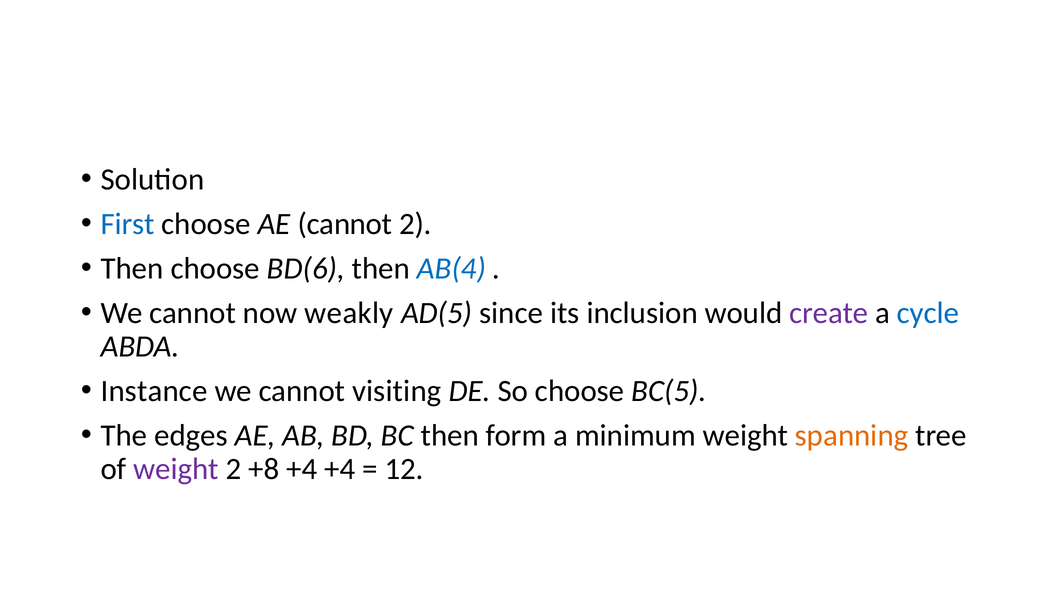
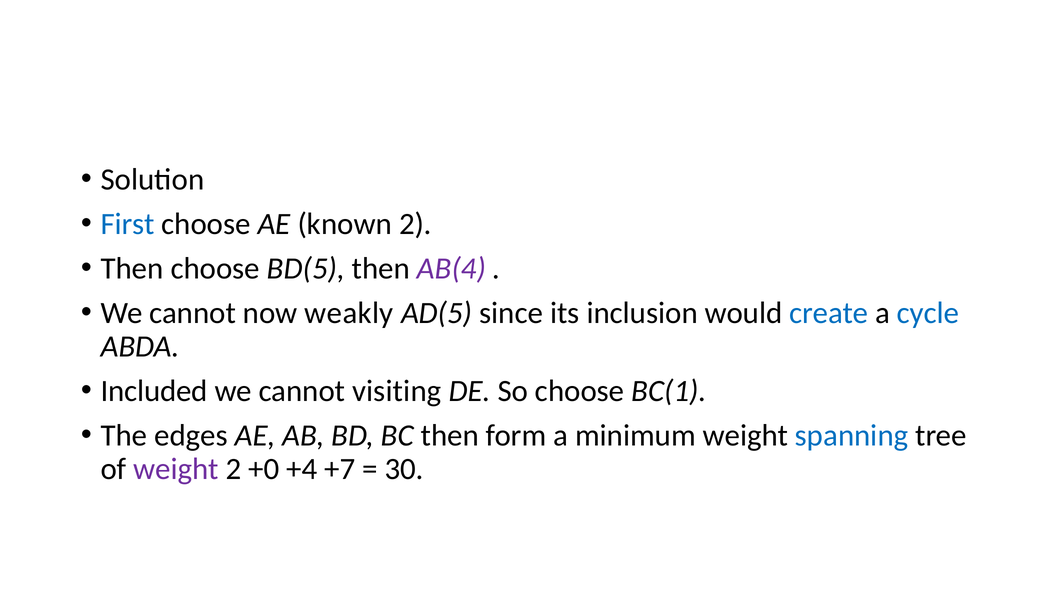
AE cannot: cannot -> known (345, 224)
BD(6: BD(6 -> BD(5 (306, 268)
AB(4 colour: blue -> purple (451, 268)
create colour: purple -> blue (829, 313)
Instance: Instance -> Included (154, 391)
BC(5: BC(5 -> BC(1 (669, 391)
spanning colour: orange -> blue (852, 435)
+8: +8 -> +0 (264, 469)
+4 +4: +4 -> +7 (340, 469)
12: 12 -> 30 (404, 469)
